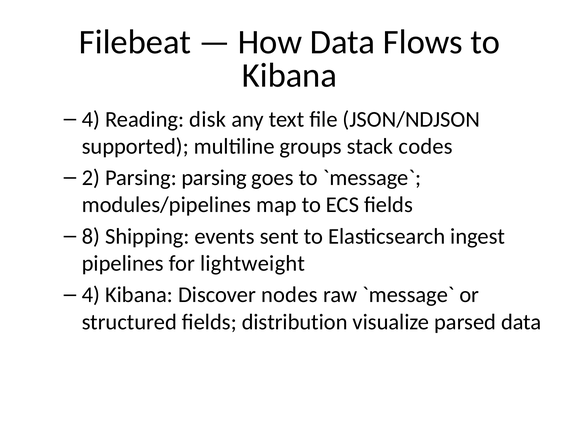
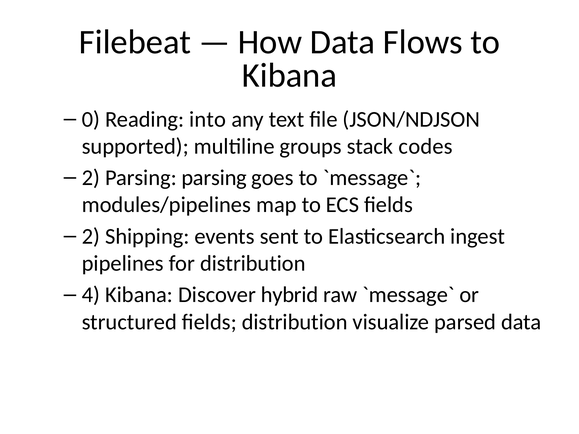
4: 4 -> 0 (91, 119)
disk: disk -> into (208, 119)
8: 8 -> 2 (91, 236)
for lightweight: lightweight -> distribution (253, 264)
nodes: nodes -> hybrid (290, 295)
